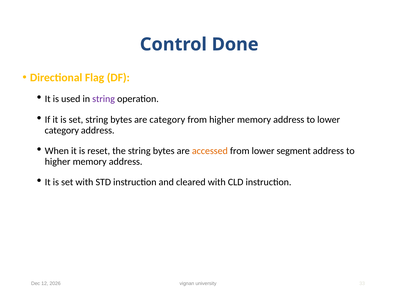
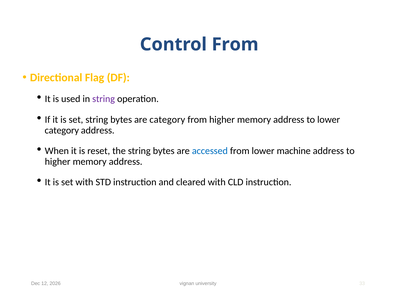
Control Done: Done -> From (235, 44)
accessed colour: orange -> blue (210, 151)
segment: segment -> machine (294, 151)
